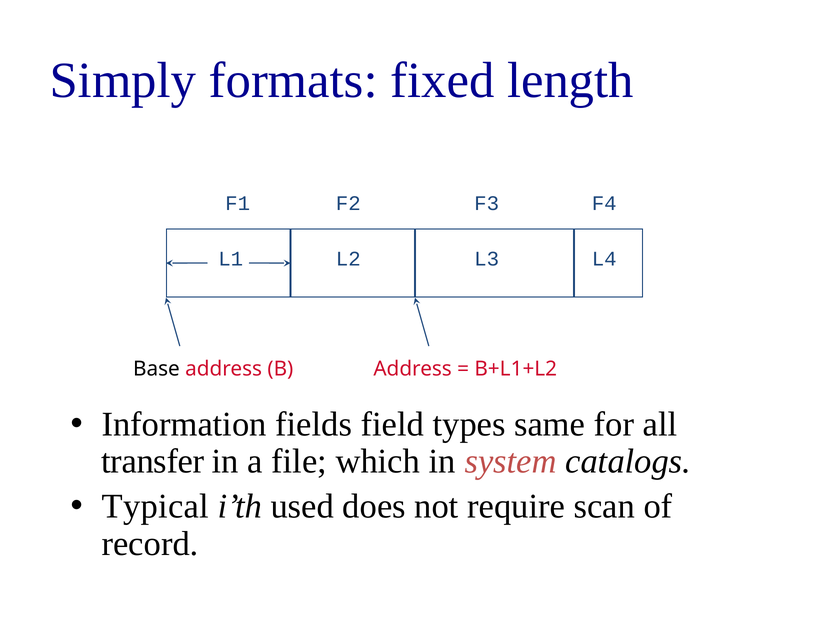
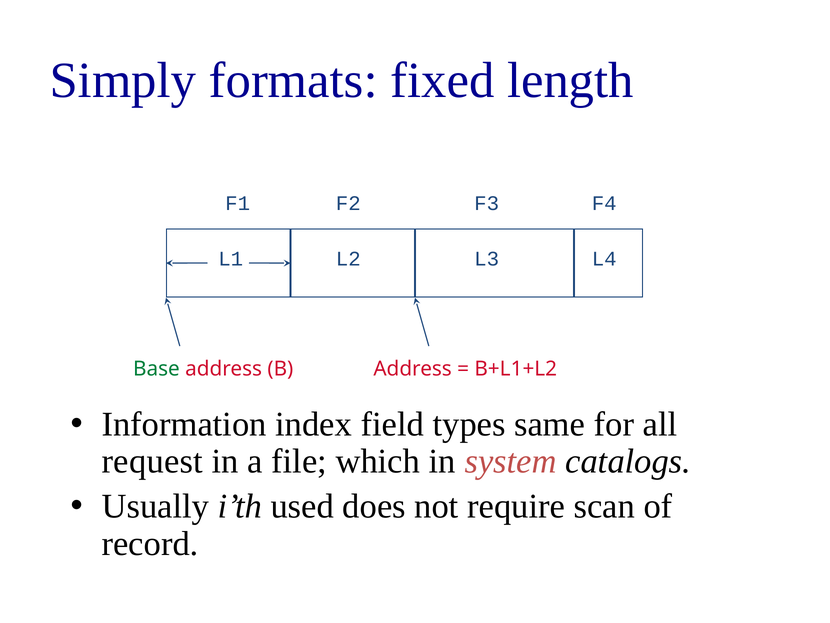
Base colour: black -> green (156, 369)
fields: fields -> index (314, 424)
transfer: transfer -> request (152, 461)
Typical: Typical -> Usually (155, 506)
